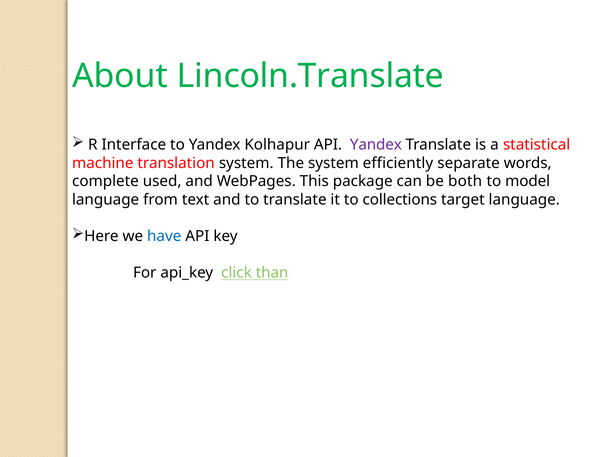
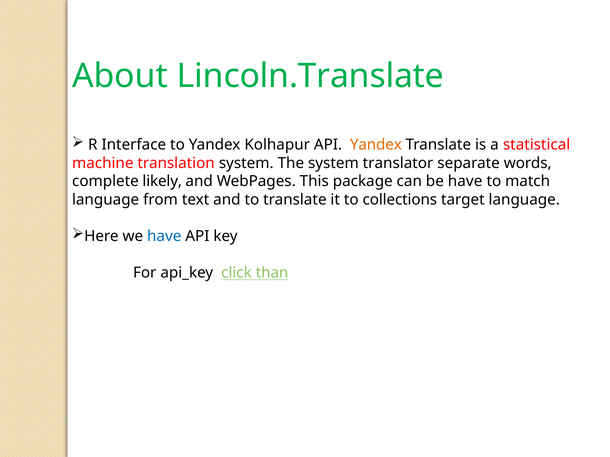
Yandex colour: purple -> orange (376, 145)
efficiently: efficiently -> translator (398, 163)
used: used -> likely (162, 182)
be both: both -> have (465, 182)
model: model -> match (528, 182)
